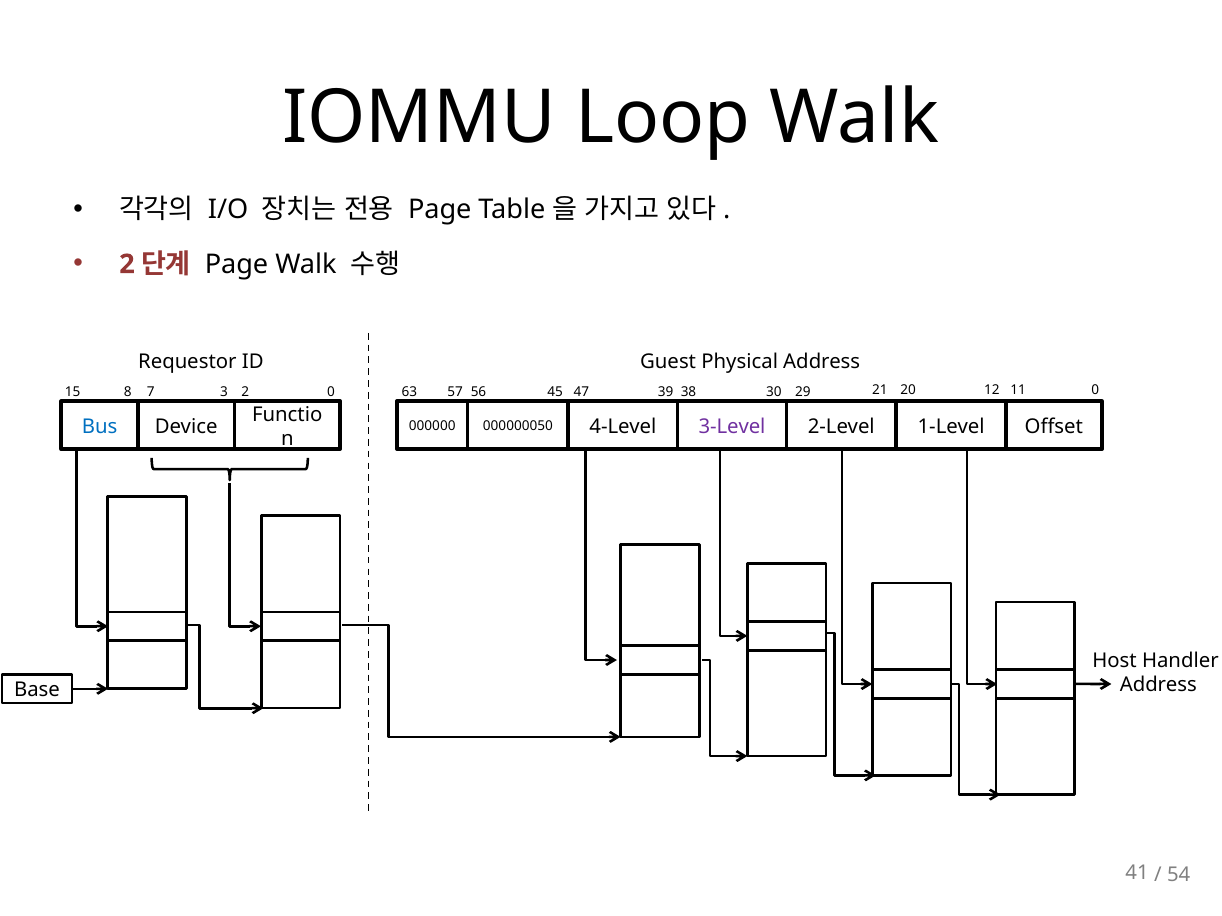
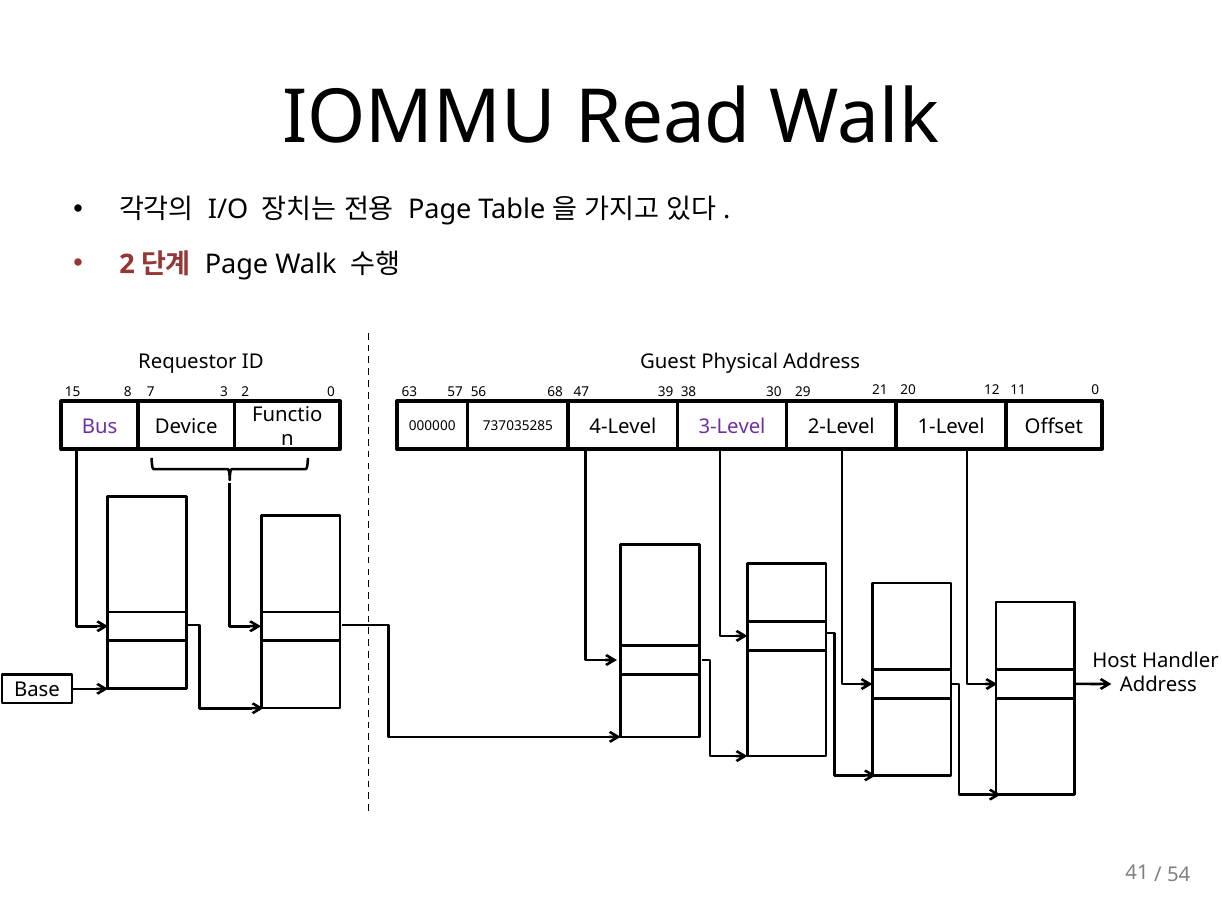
Loop: Loop -> Read (663, 118)
45: 45 -> 68 (555, 392)
Bus colour: blue -> purple (100, 427)
000000050: 000000050 -> 737035285 (518, 426)
